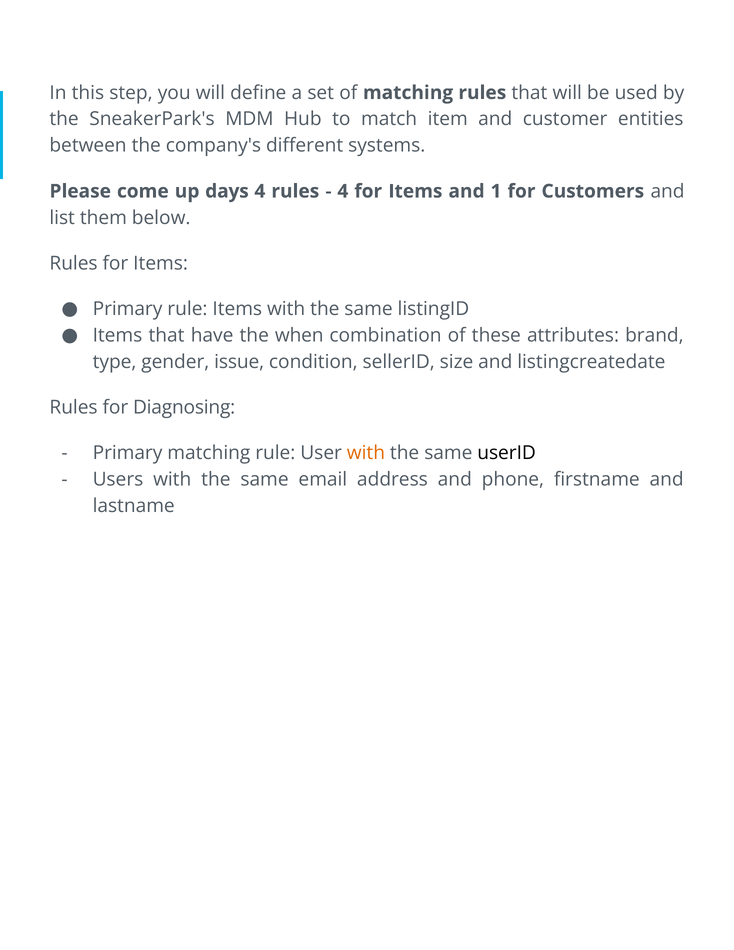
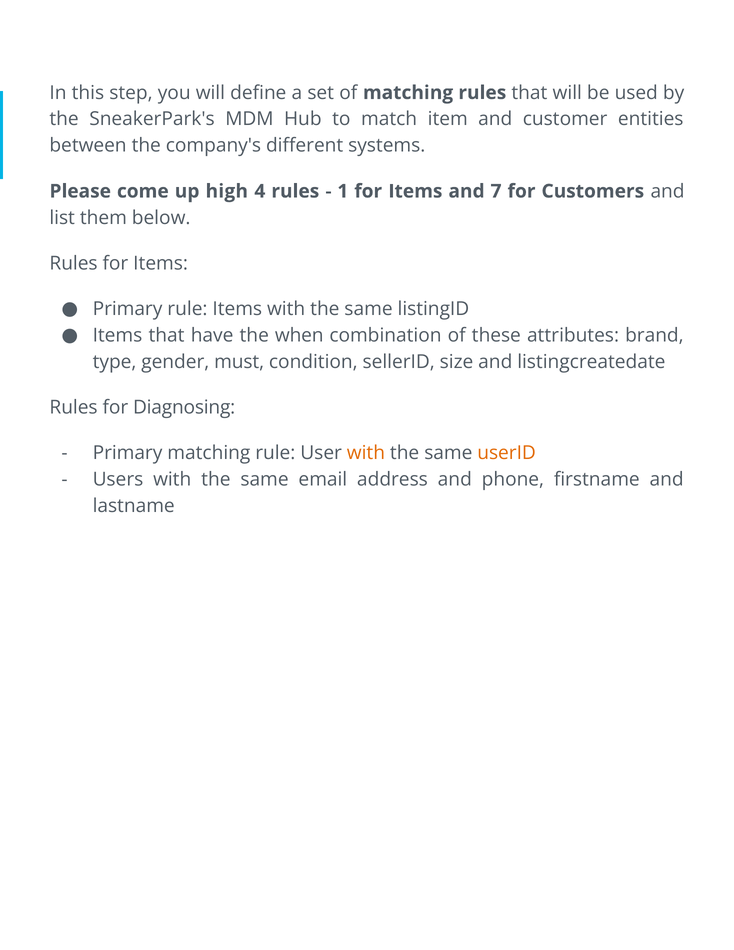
days: days -> high (227, 191)
4: 4 -> 1 (343, 191)
1: 1 -> 7 (496, 191)
issue: issue -> must (239, 362)
userID colour: black -> orange (507, 453)
